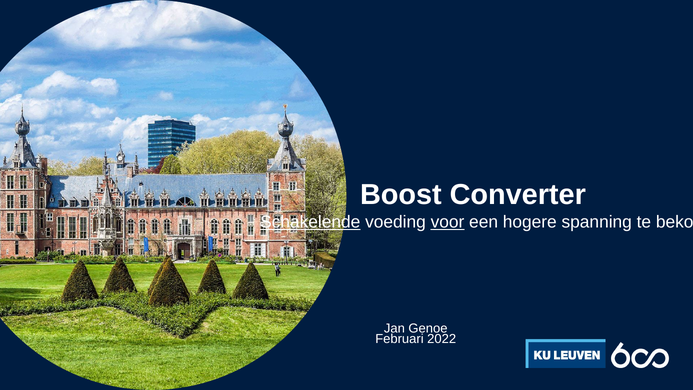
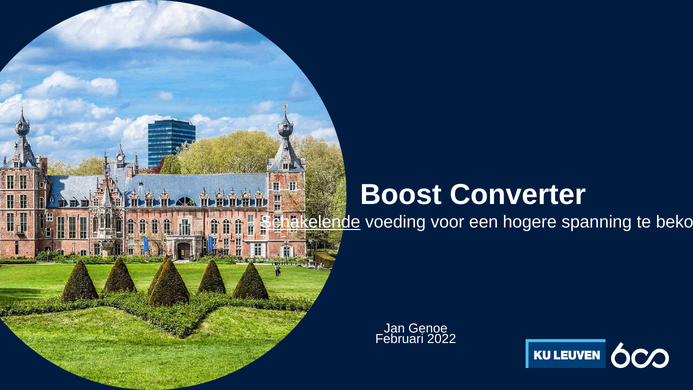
voor underline: present -> none (447, 222)
